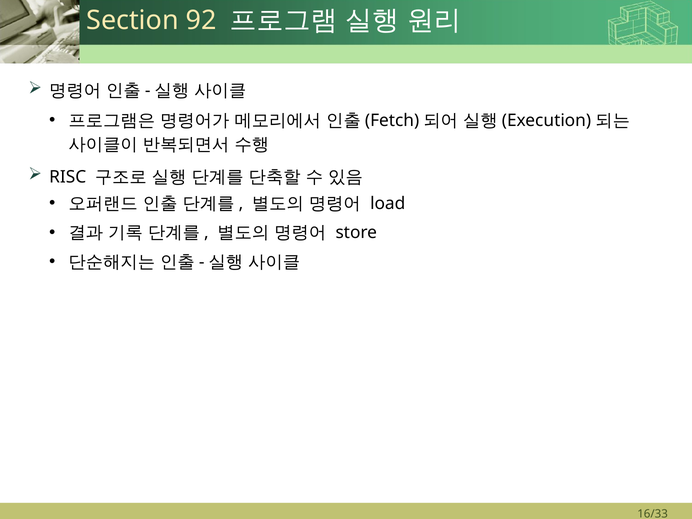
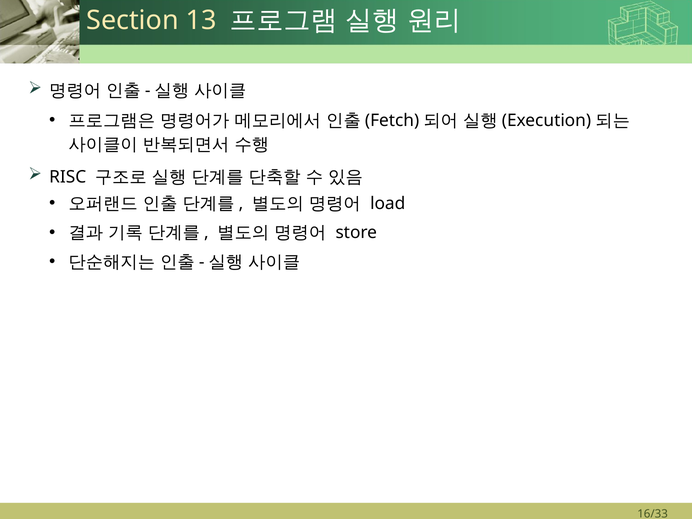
92: 92 -> 13 (201, 20)
